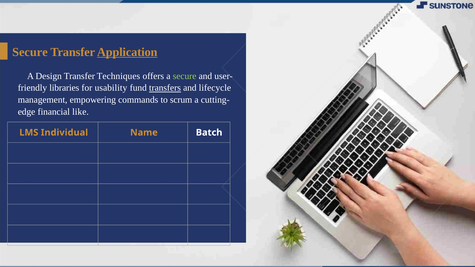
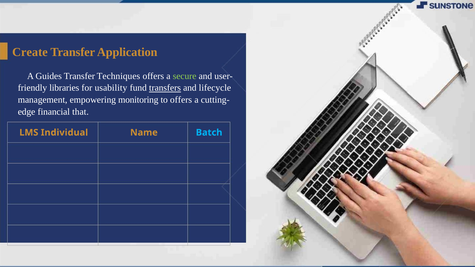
Secure: Secure -> Create (30, 52)
Application underline: present -> none (127, 52)
Design: Design -> Guides (49, 76)
commands: commands -> monitoring (138, 100)
to scrum: scrum -> offers (181, 100)
like: like -> that (81, 112)
Batch colour: white -> light blue (209, 133)
